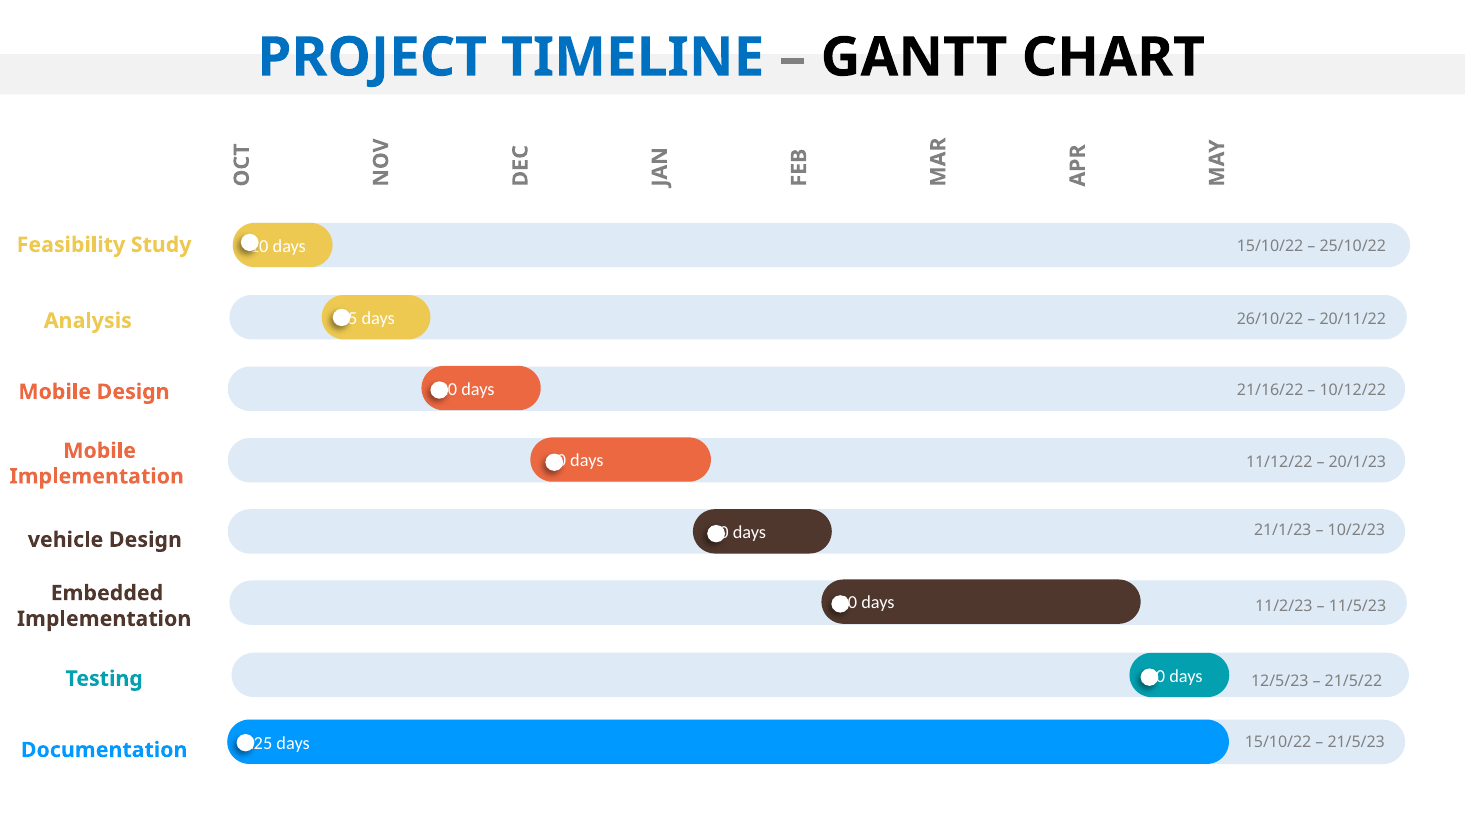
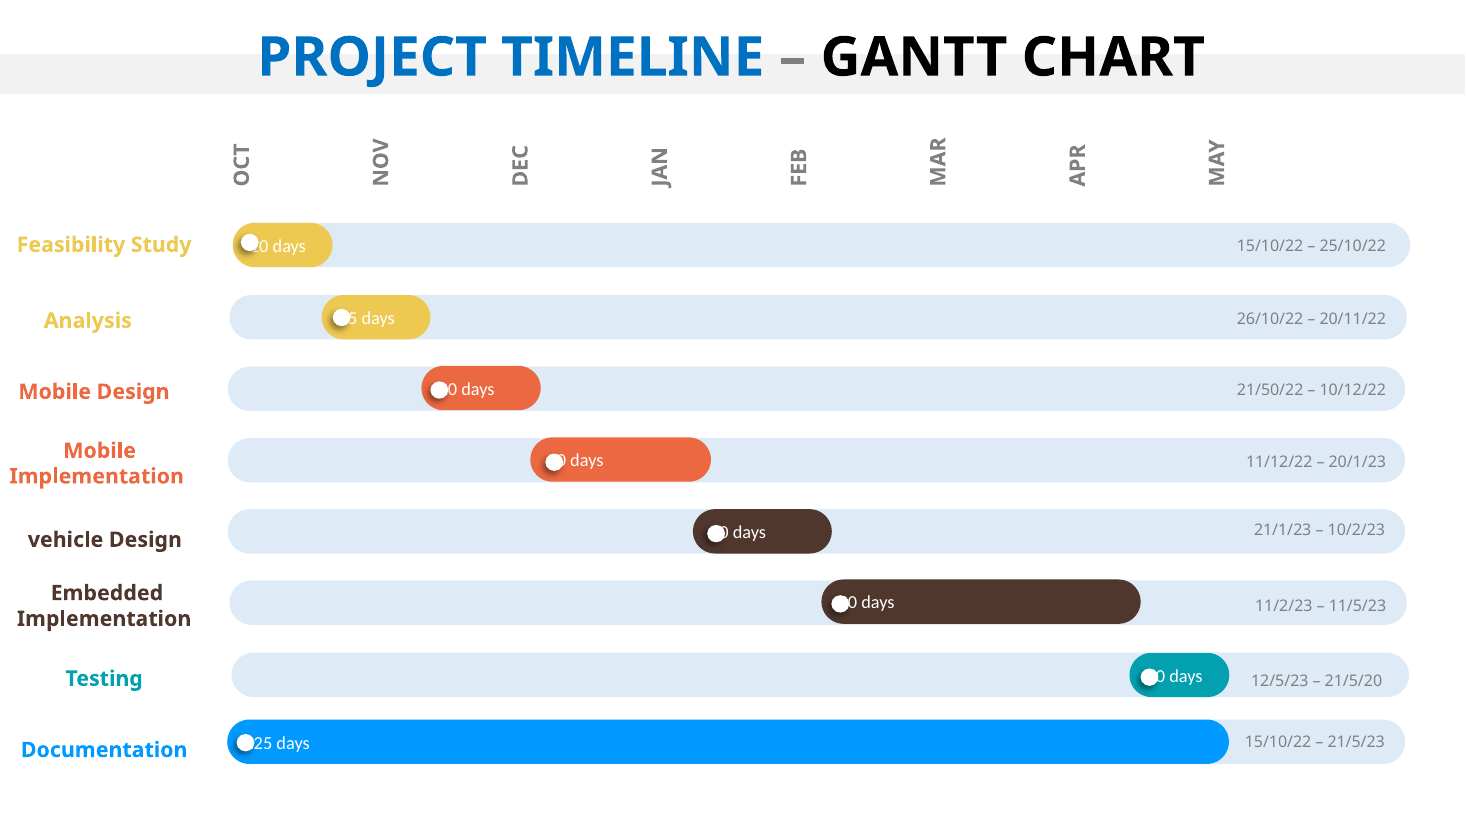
21/16/22: 21/16/22 -> 21/50/22 (1270, 390)
21/5/22: 21/5/22 -> 21/5/20 (1353, 681)
